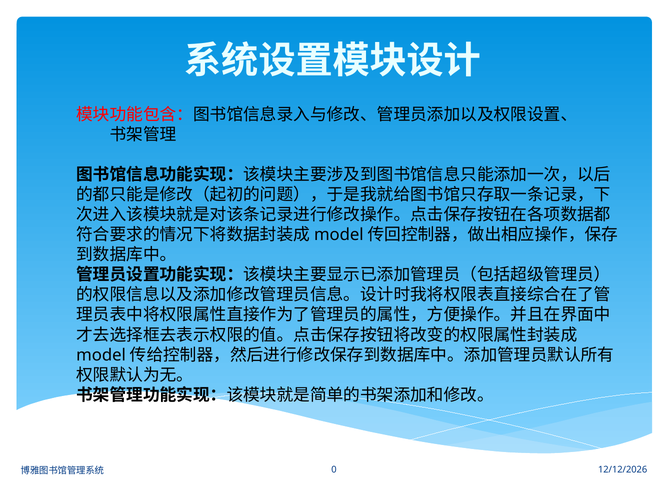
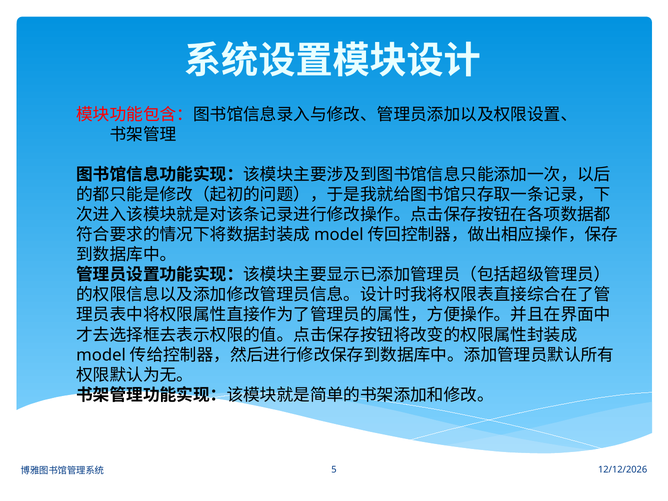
0: 0 -> 5 (334, 470)
